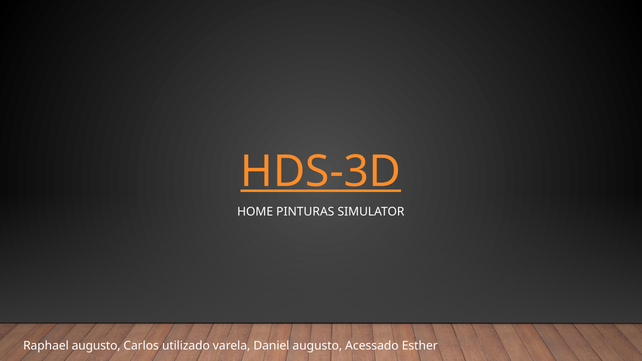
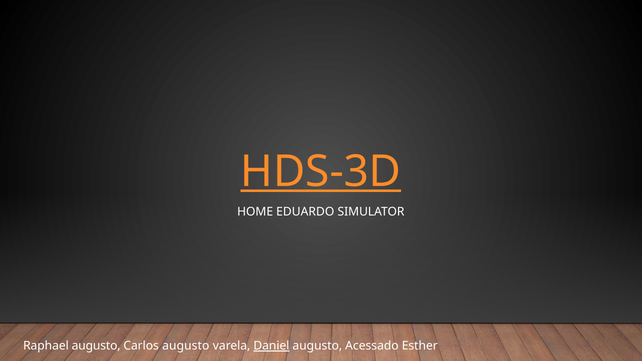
PINTURAS: PINTURAS -> EDUARDO (305, 212)
Carlos utilizado: utilizado -> augusto (186, 346)
Daniel underline: none -> present (271, 346)
